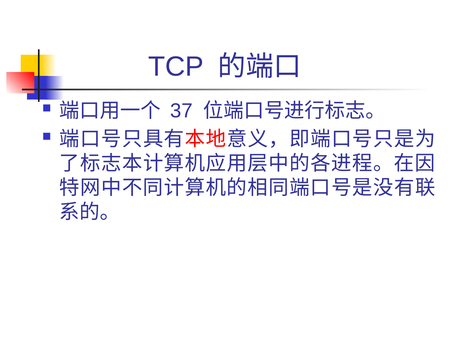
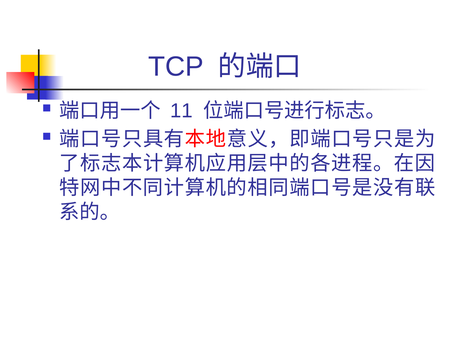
37: 37 -> 11 (181, 111)
